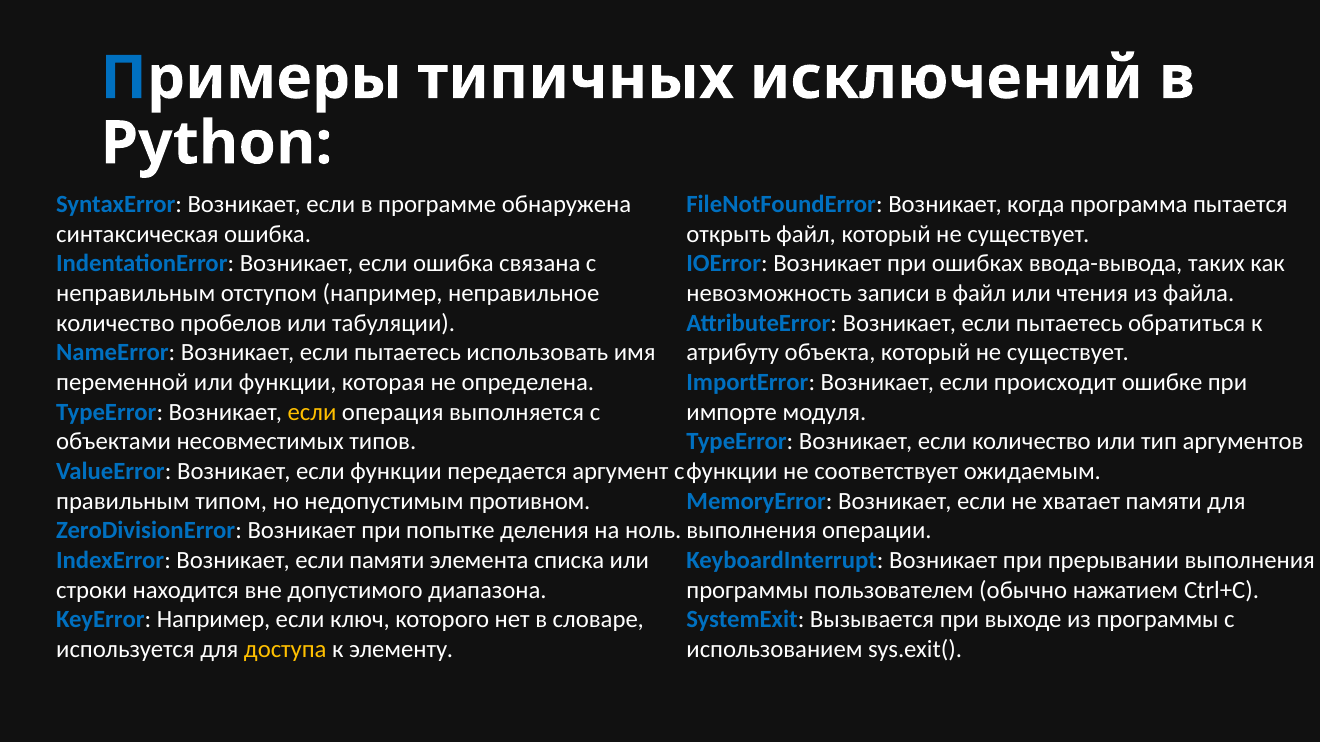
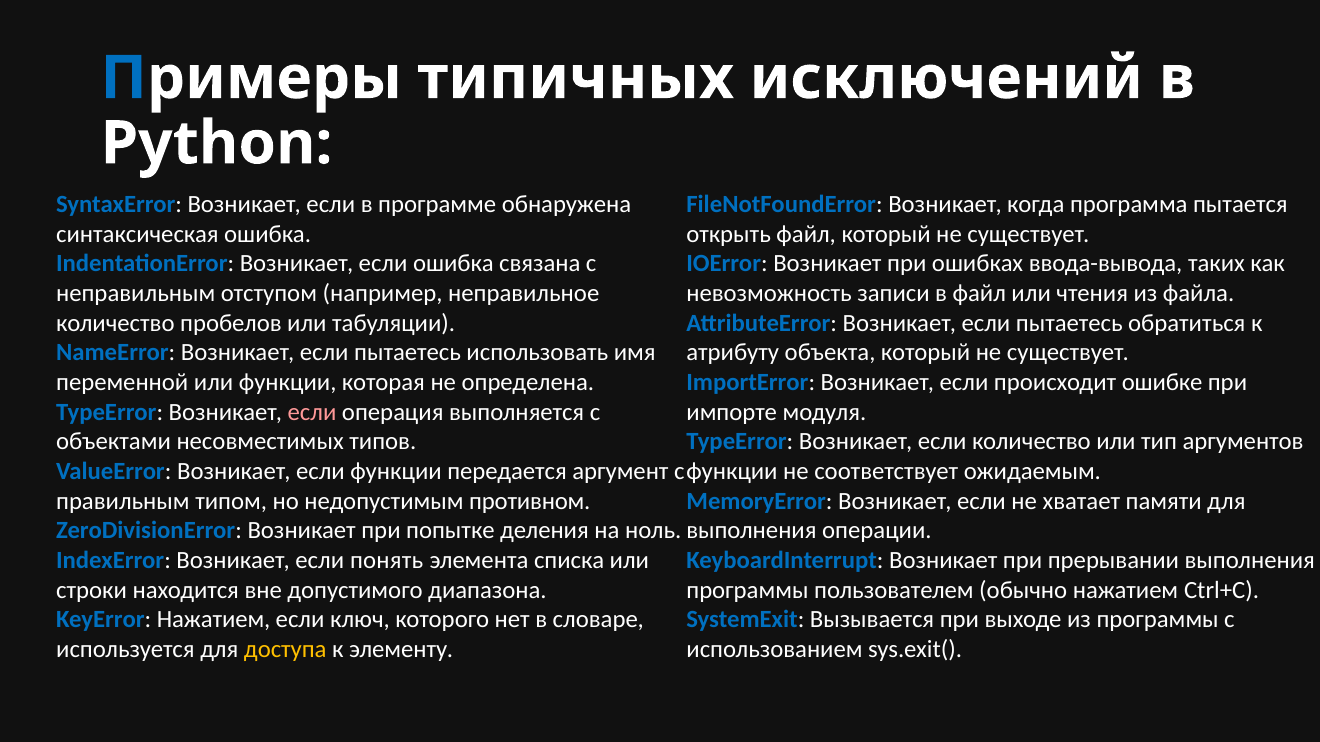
если colour: yellow -> pink (312, 412)
если памяти: памяти -> понять (387, 561)
KeyError Например: Например -> Нажатием (214, 620)
